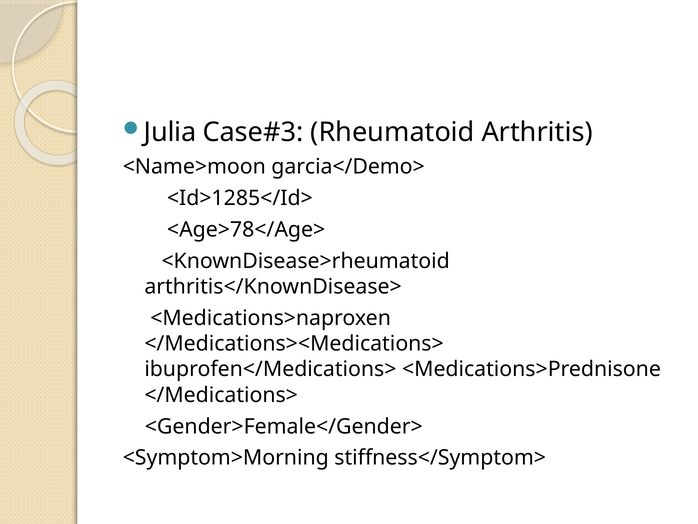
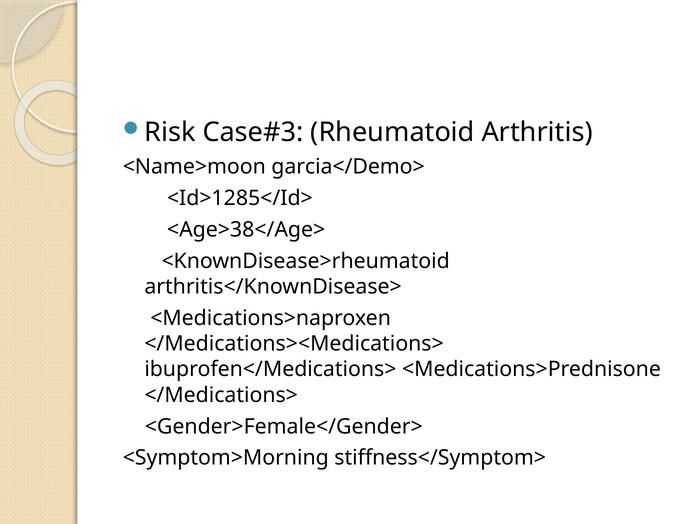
Julia: Julia -> Risk (170, 132)
<Age>78</Age>: <Age>78</Age> -> <Age>38</Age> (246, 229)
